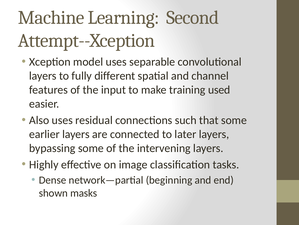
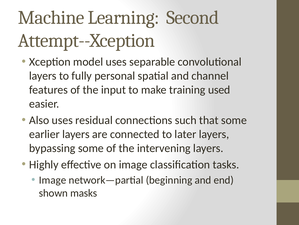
different: different -> personal (115, 76)
Dense: Dense -> Image (53, 180)
